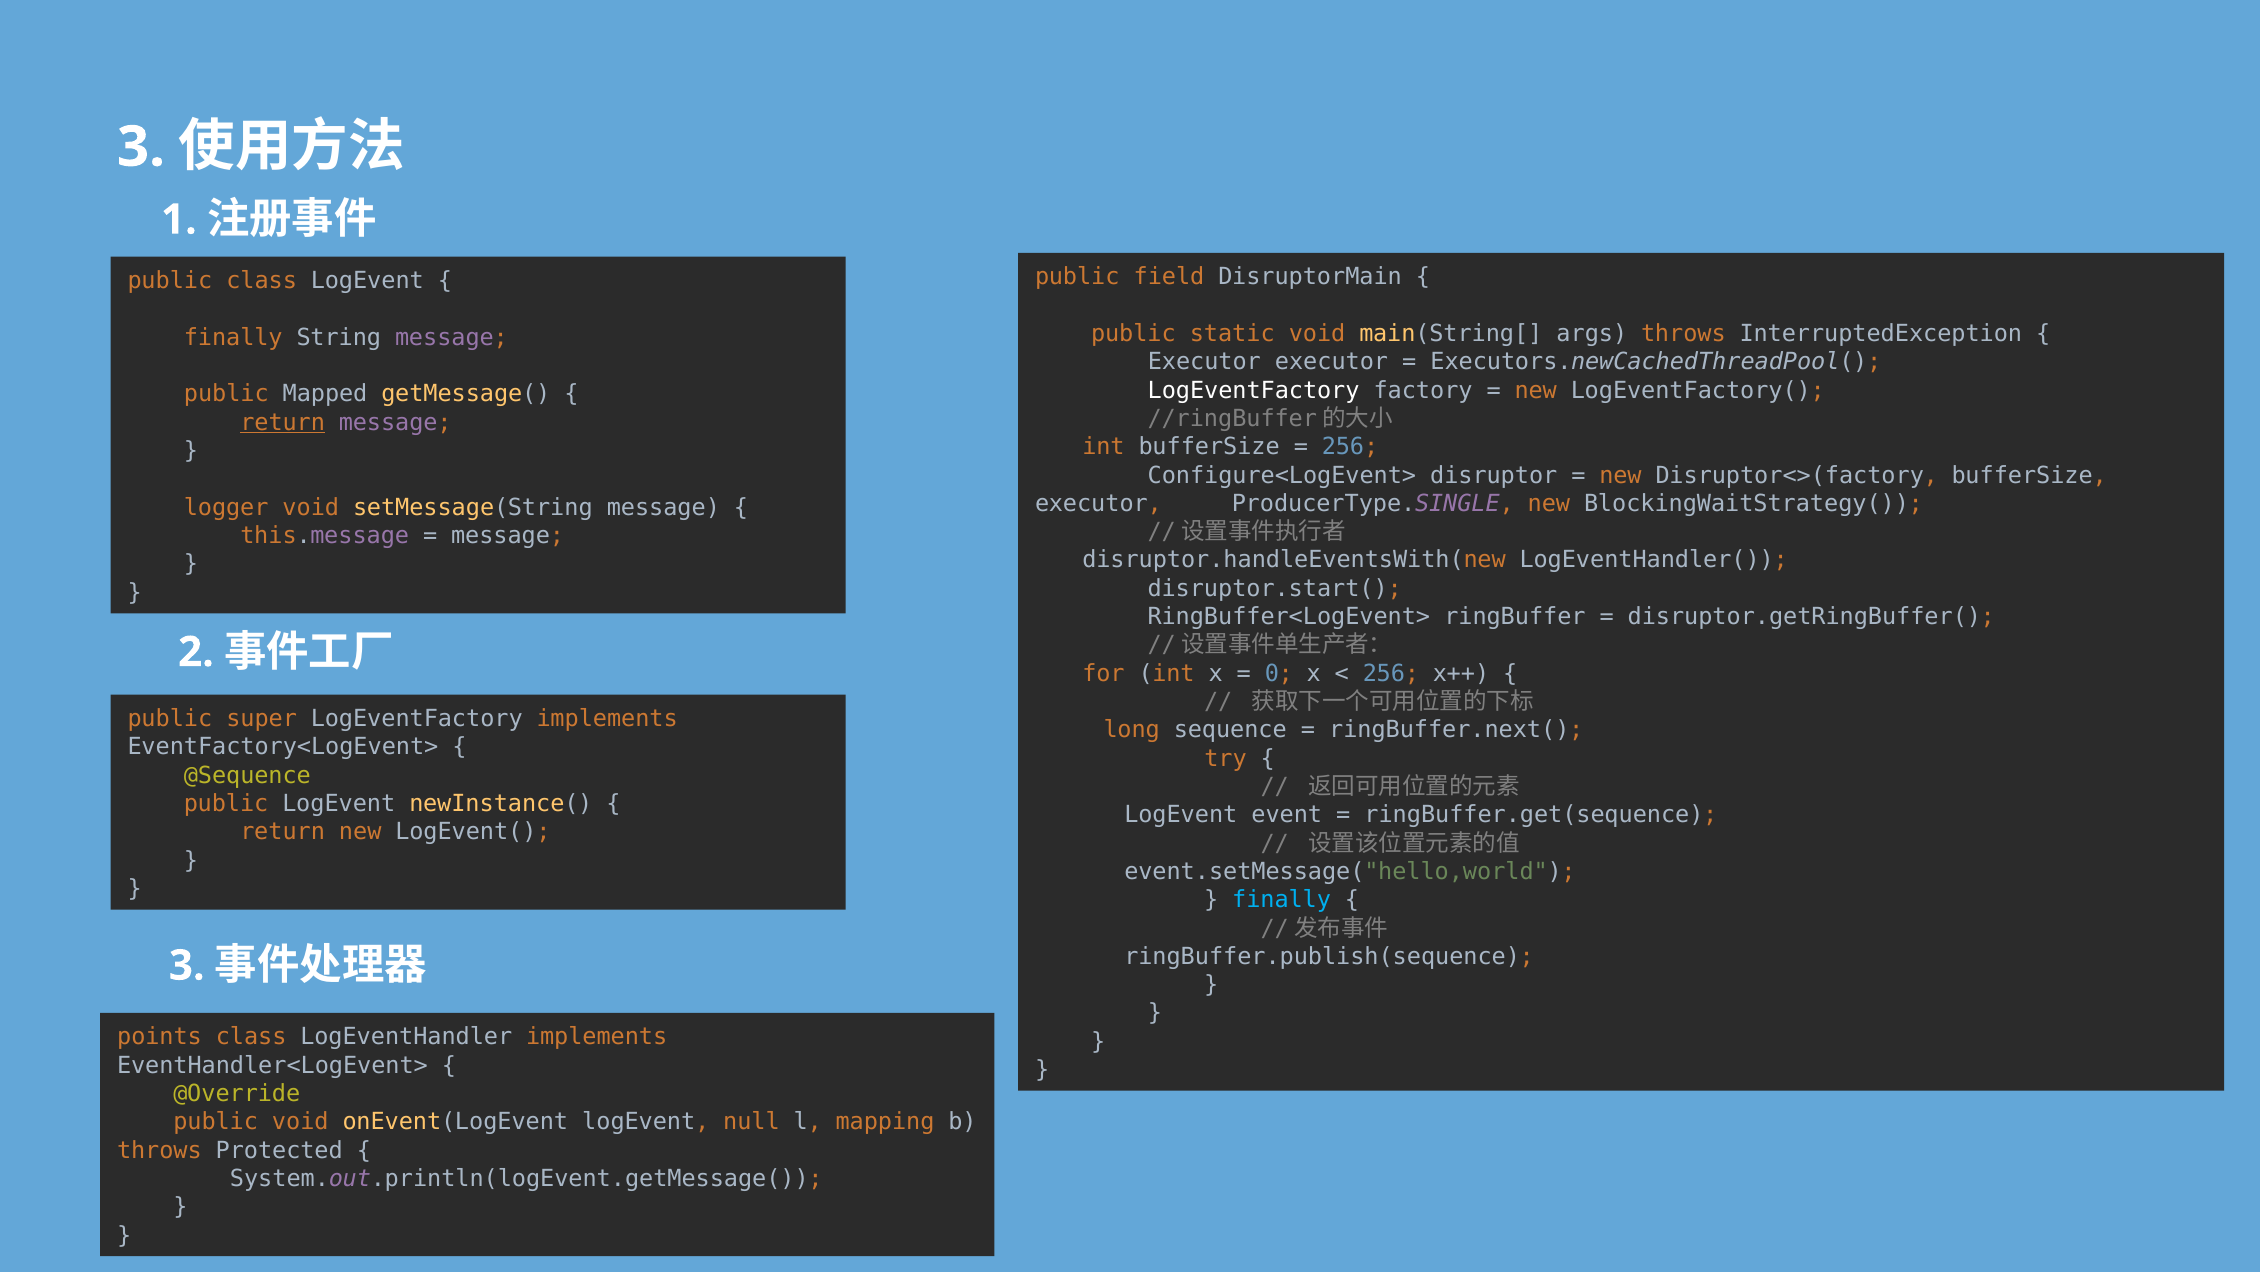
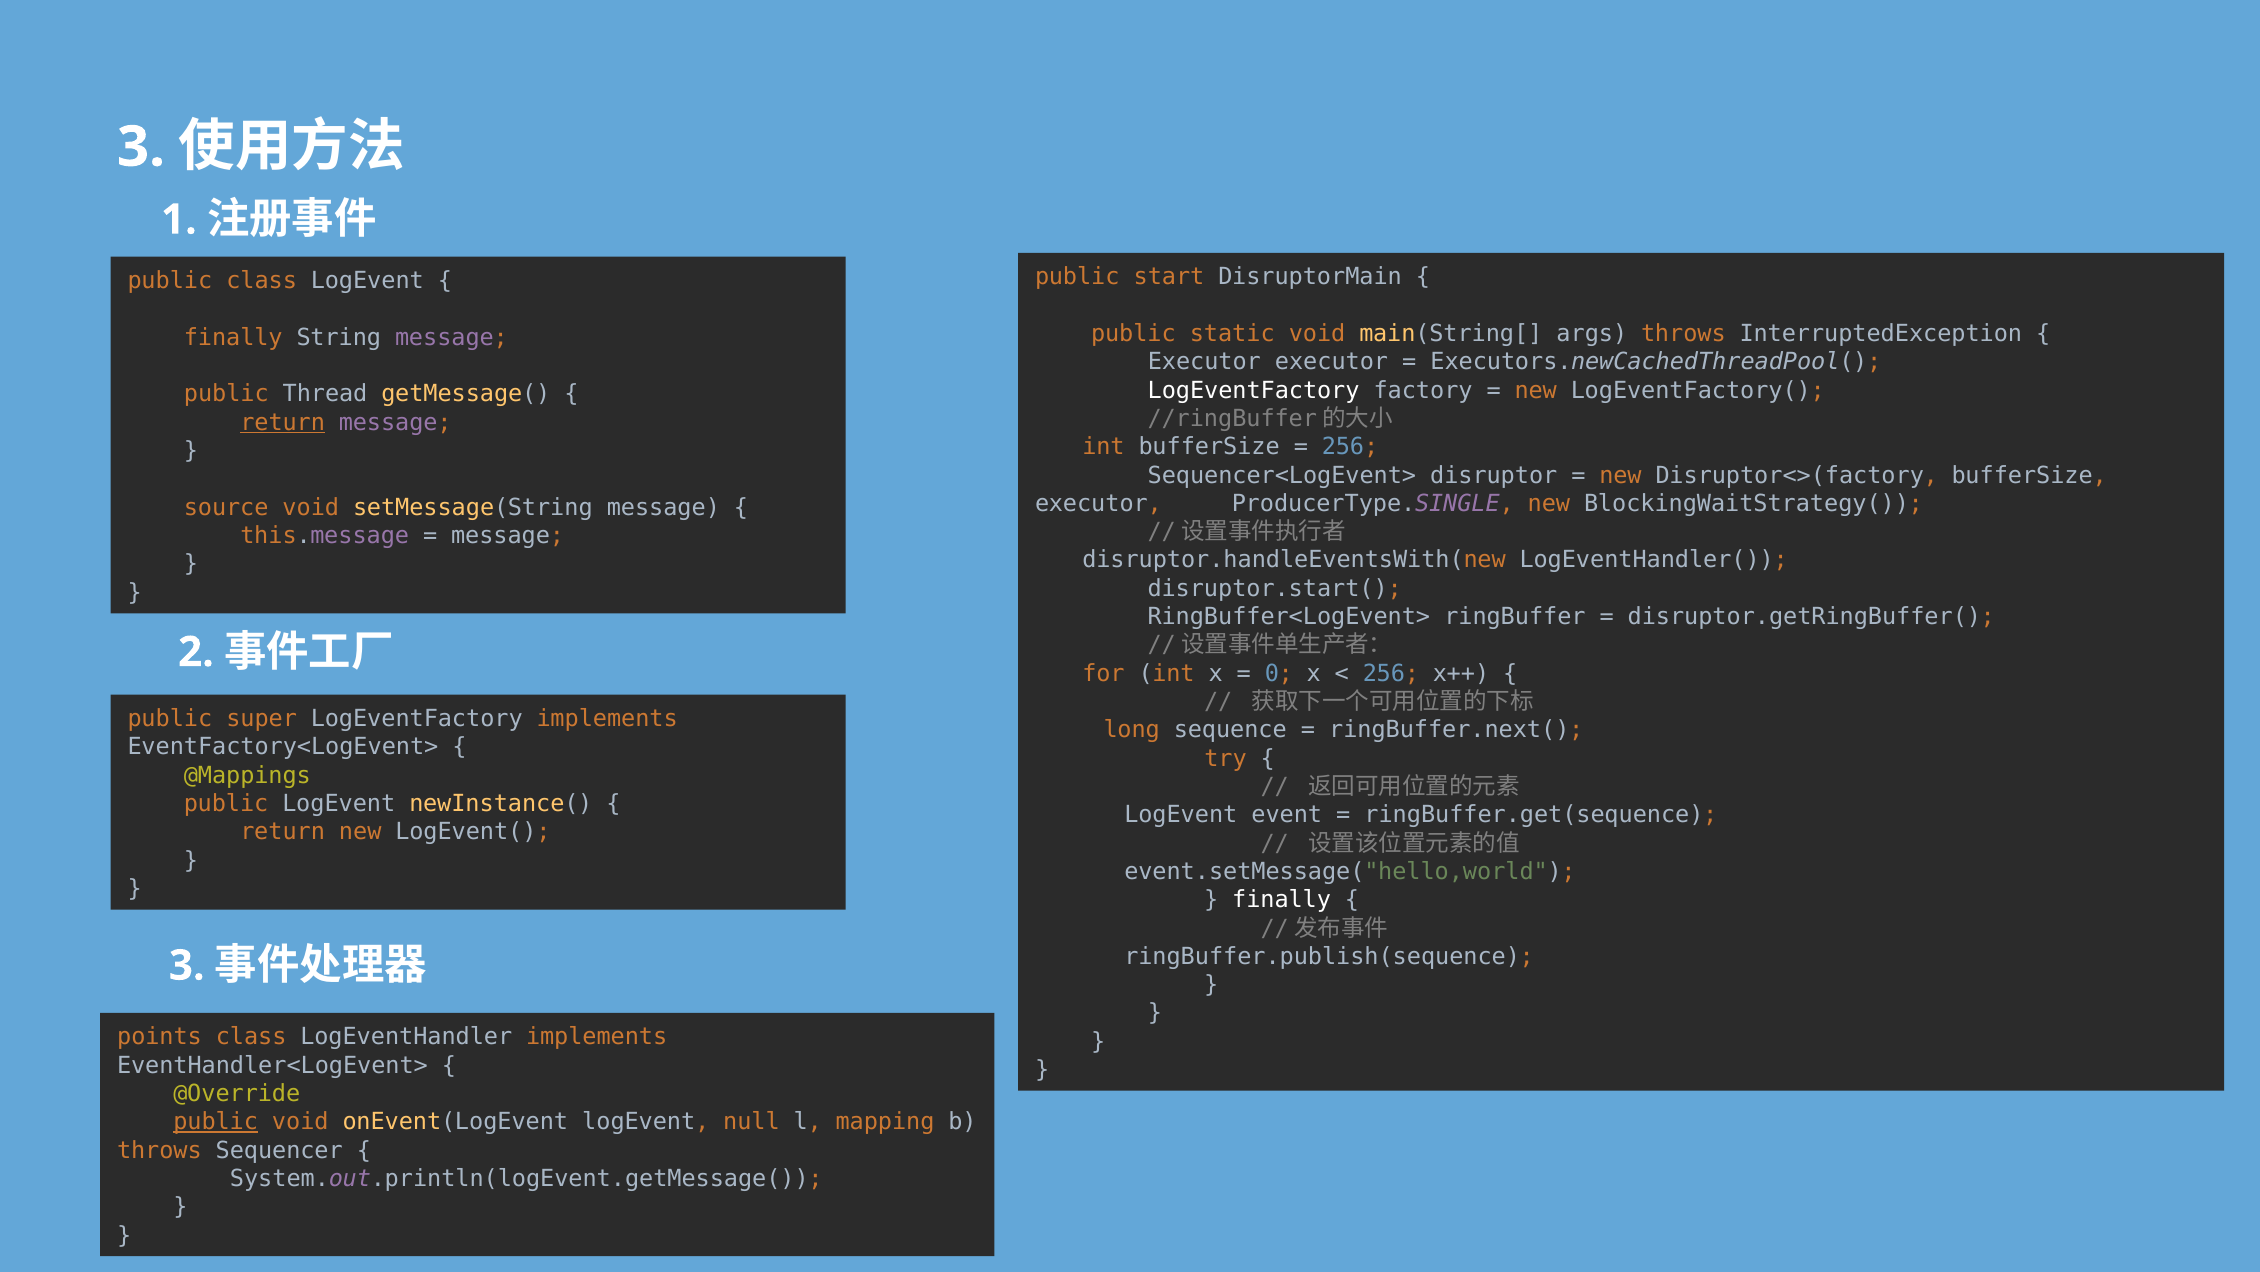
field: field -> start (1169, 277)
Mapped: Mapped -> Thread (325, 394)
Configure<LogEvent>: Configure<LogEvent> -> Sequencer<LogEvent> (1282, 475)
logger: logger -> source (226, 507)
@Sequence: @Sequence -> @Mappings (247, 775)
finally colour: light blue -> white (1282, 899)
public underline: none -> present (216, 1121)
Protected: Protected -> Sequencer (279, 1150)
